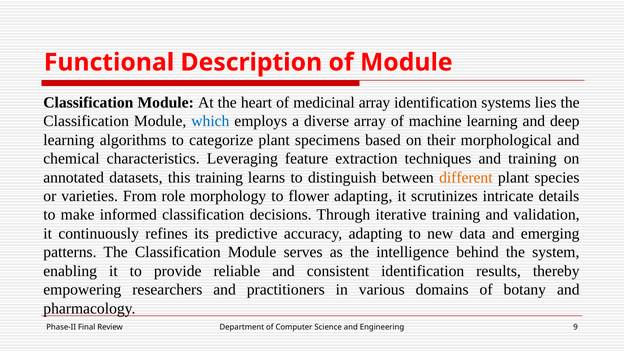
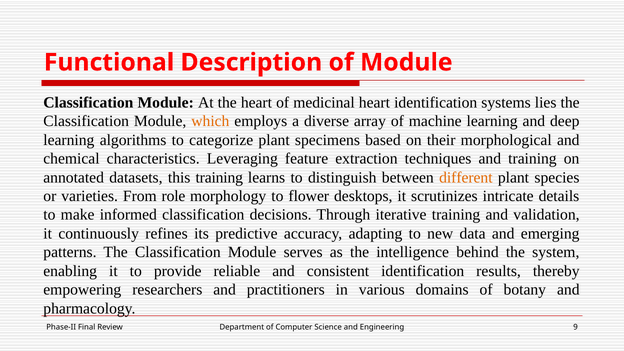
medicinal array: array -> heart (374, 102)
which colour: blue -> orange (210, 121)
flower adapting: adapting -> desktops (363, 196)
